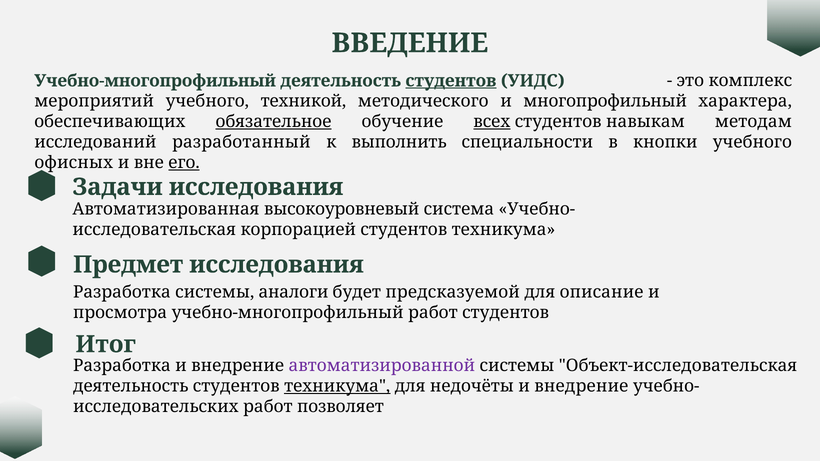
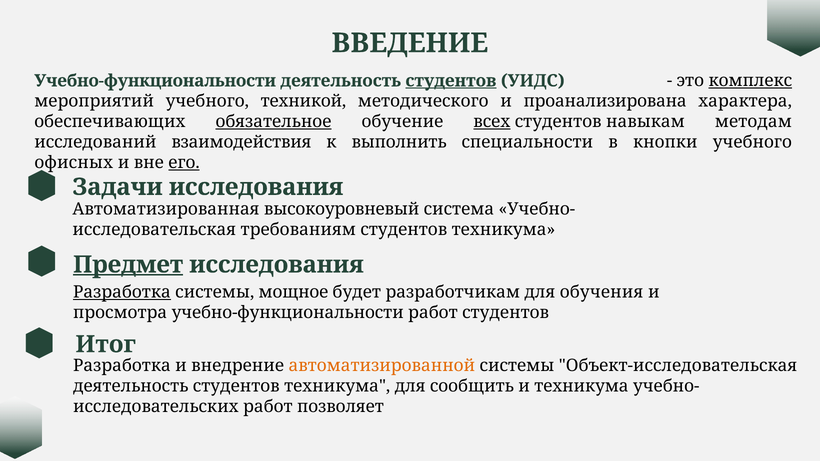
Учебно-многопрофильный: Учебно-многопрофильный -> Учебно-функциональности (155, 81)
комплекс underline: none -> present (750, 81)
многопрофильный: многопрофильный -> проанализирована (605, 101)
разработанный: разработанный -> взаимодействия (241, 142)
корпорацией: корпорацией -> требованиям (298, 230)
Предмет underline: none -> present (128, 265)
Разработка underline: none -> present (122, 292)
аналоги: аналоги -> мощное (293, 292)
предсказуемой: предсказуемой -> разработчикам (453, 292)
описание: описание -> обучения (602, 292)
просмотра учебно-многопрофильный: учебно-многопрофильный -> учебно-функциональности (288, 313)
автоматизированной colour: purple -> orange (382, 366)
техникума underline: present -> none (337, 386)
недочёты: недочёты -> сообщить (472, 386)
внедрение: внедрение -> техникума (581, 386)
